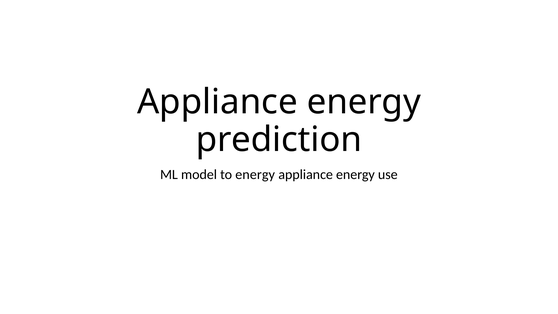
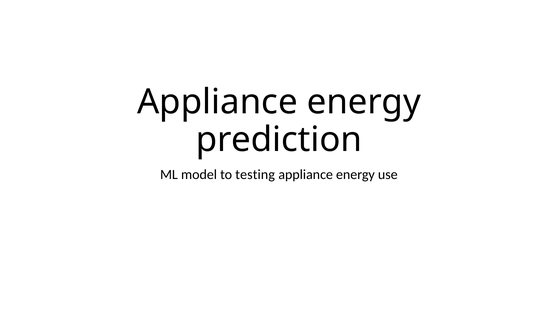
to energy: energy -> testing (255, 174)
